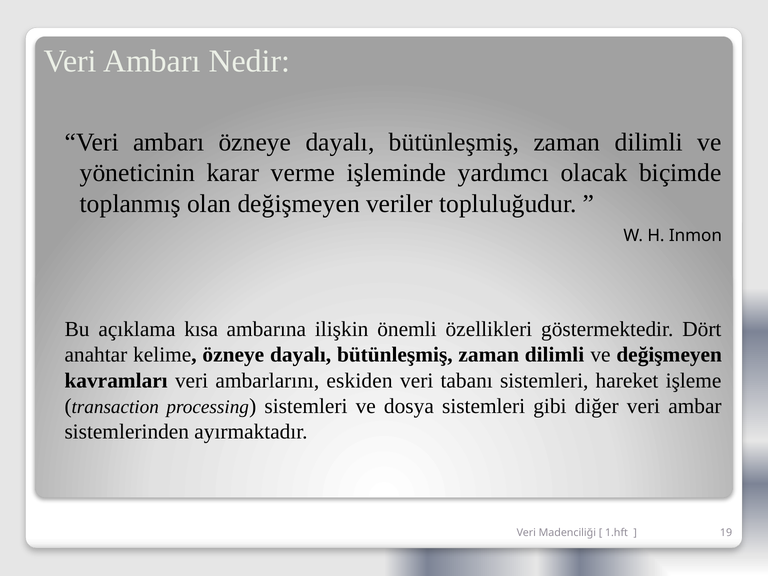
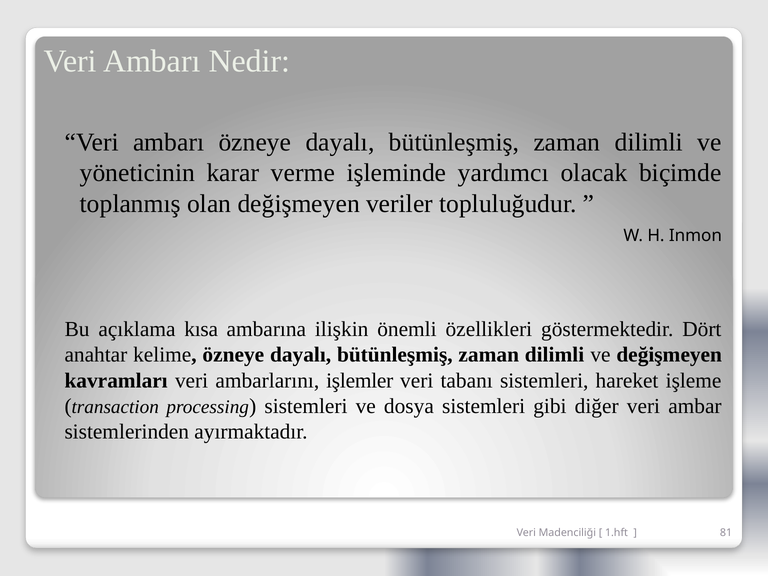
eskiden: eskiden -> işlemler (360, 381)
19: 19 -> 81 (726, 533)
